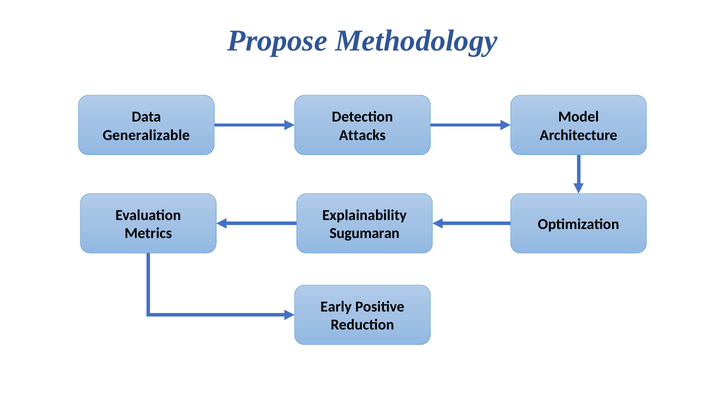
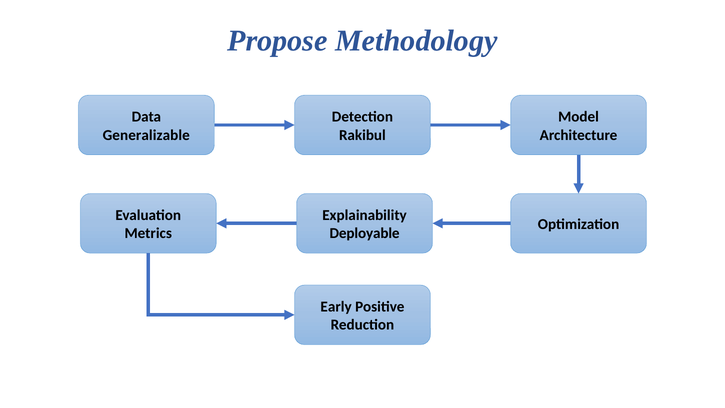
Attacks: Attacks -> Rakibul (362, 135)
Sugumaran: Sugumaran -> Deployable (365, 233)
